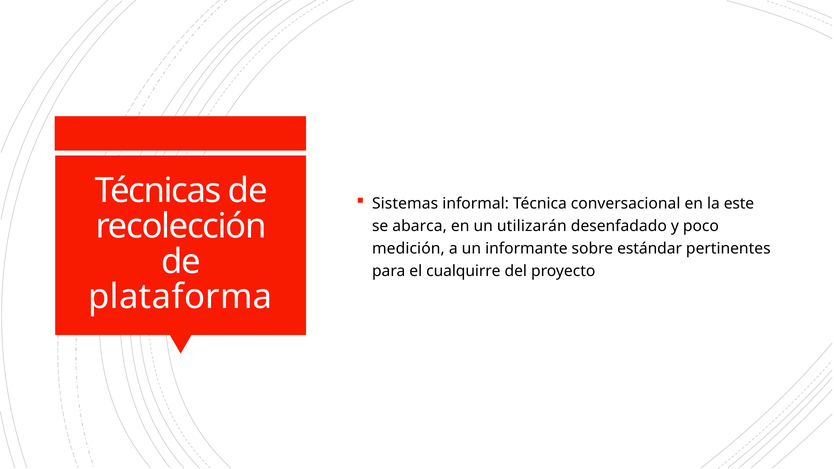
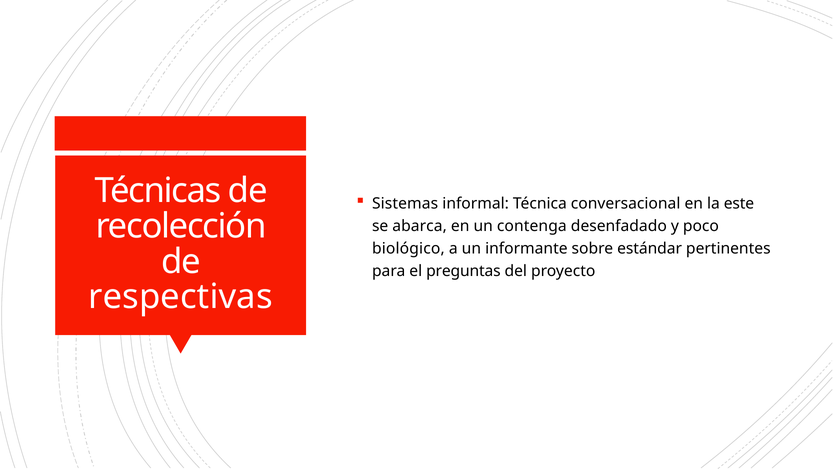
utilizarán: utilizarán -> contenga (532, 226)
medición: medición -> biológico (408, 249)
cualquirre: cualquirre -> preguntas (463, 271)
plataforma: plataforma -> respectivas (180, 297)
